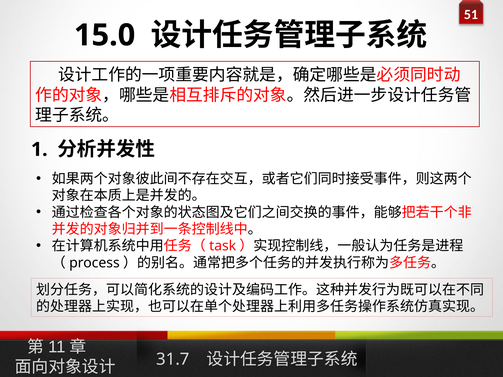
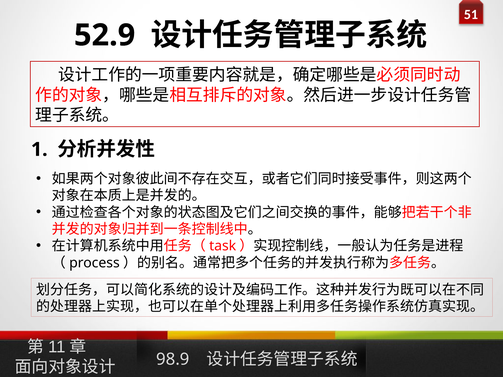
15.0: 15.0 -> 52.9 (105, 35)
31.7: 31.7 -> 98.9 (173, 360)
